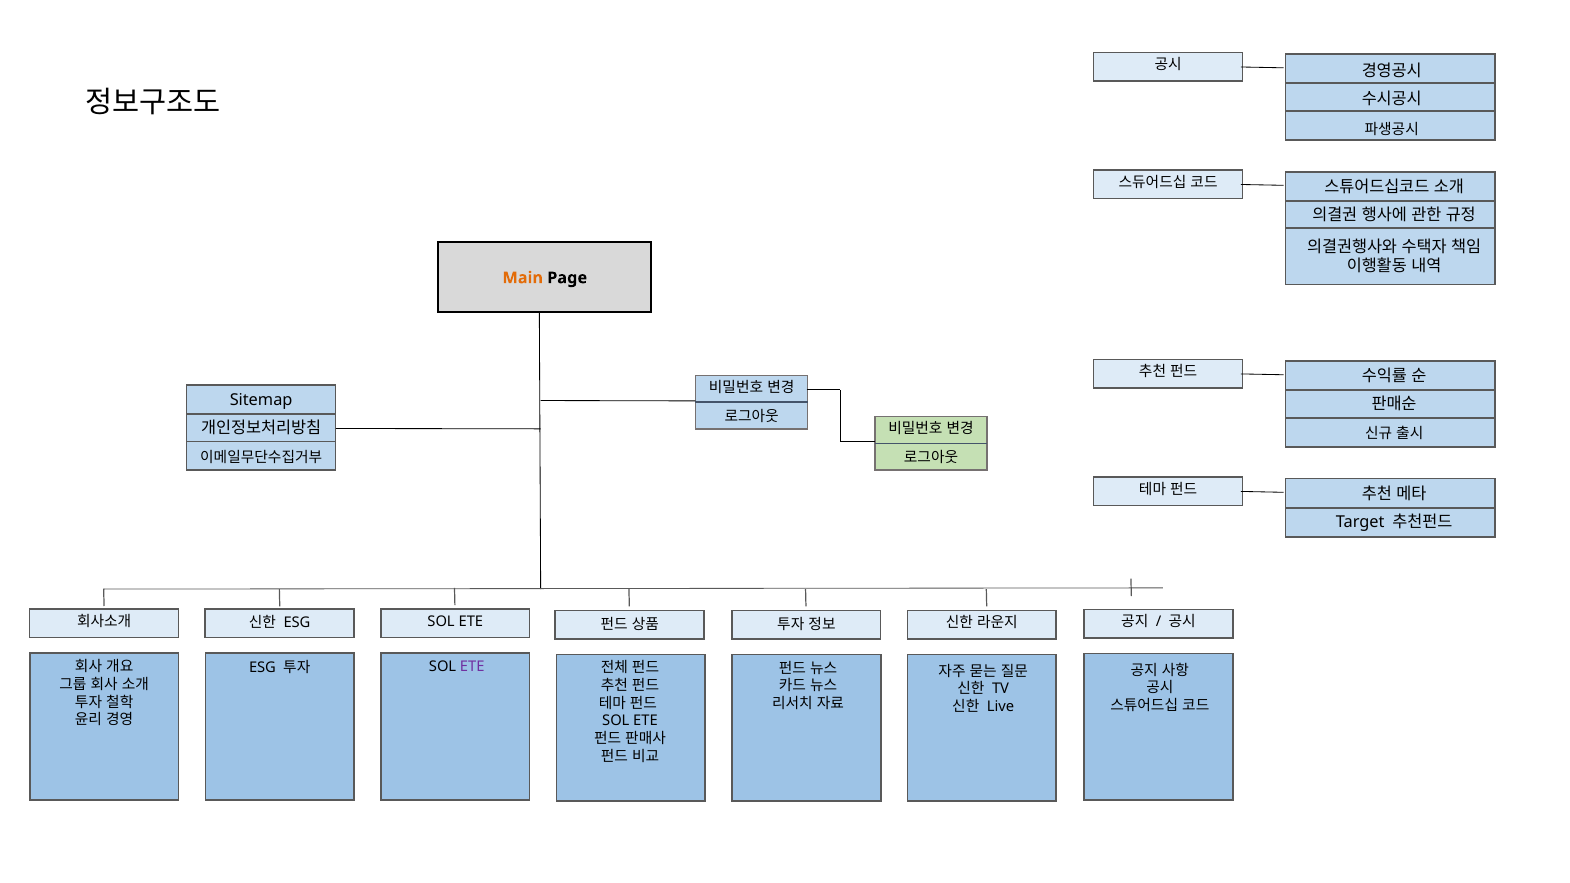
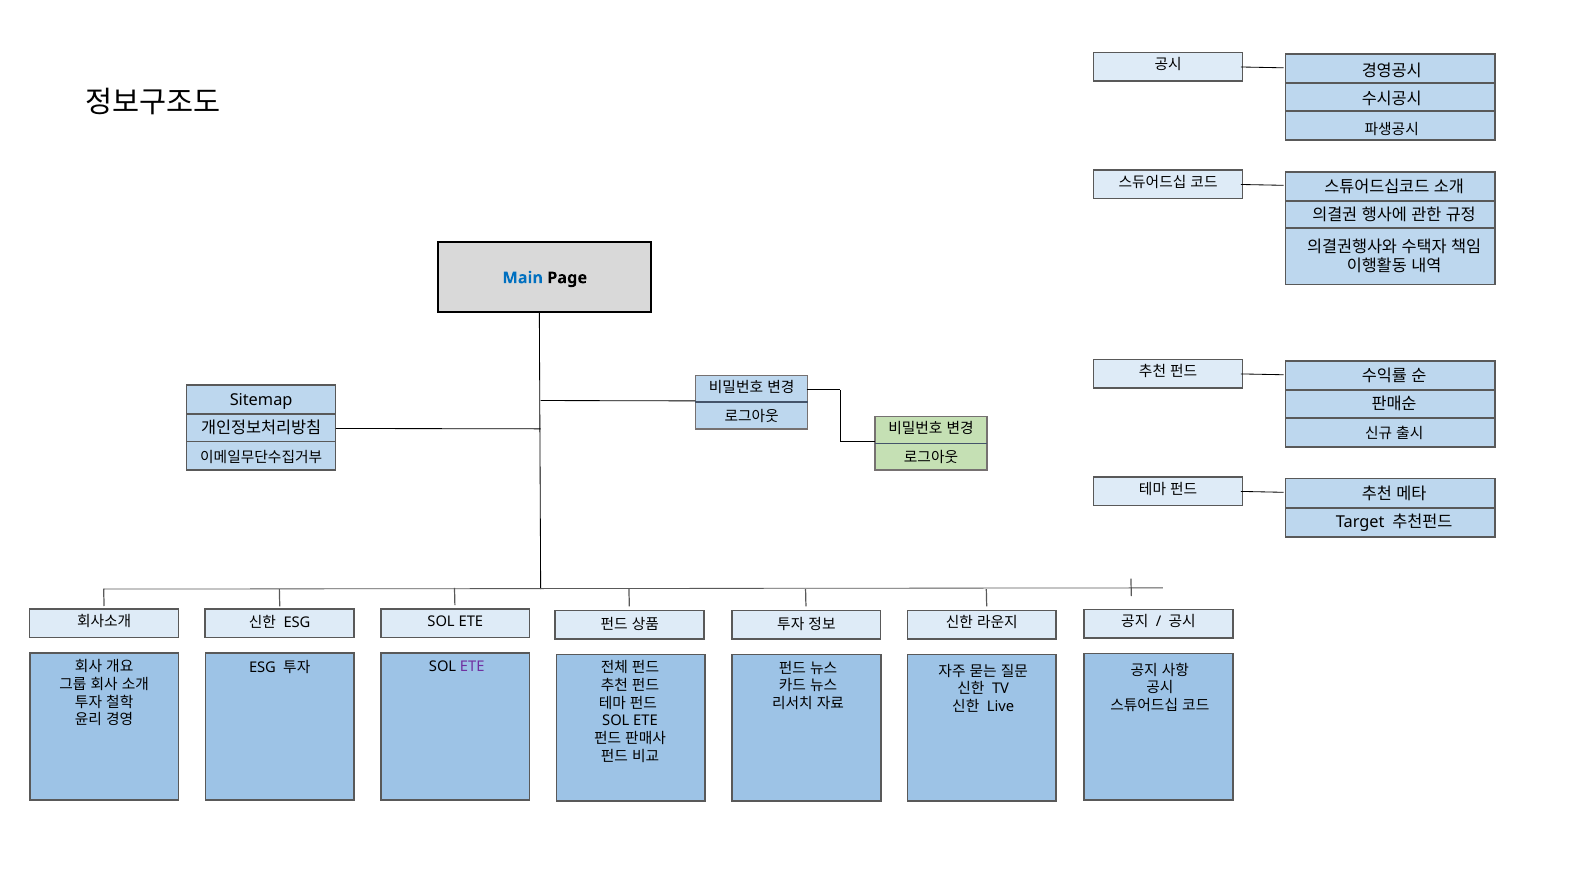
Main colour: orange -> blue (523, 278)
